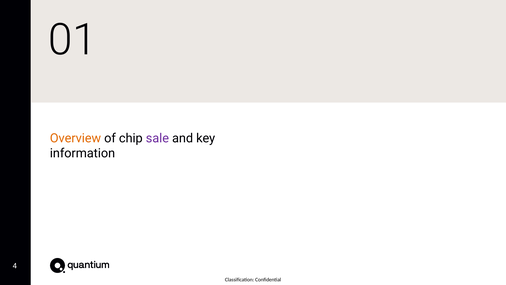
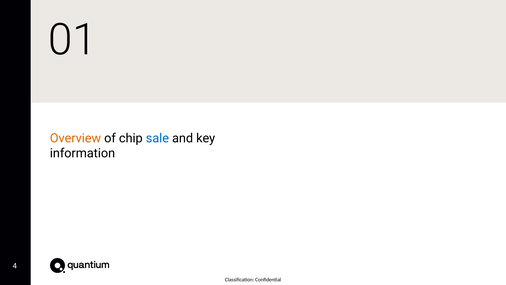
sale colour: purple -> blue (157, 138)
